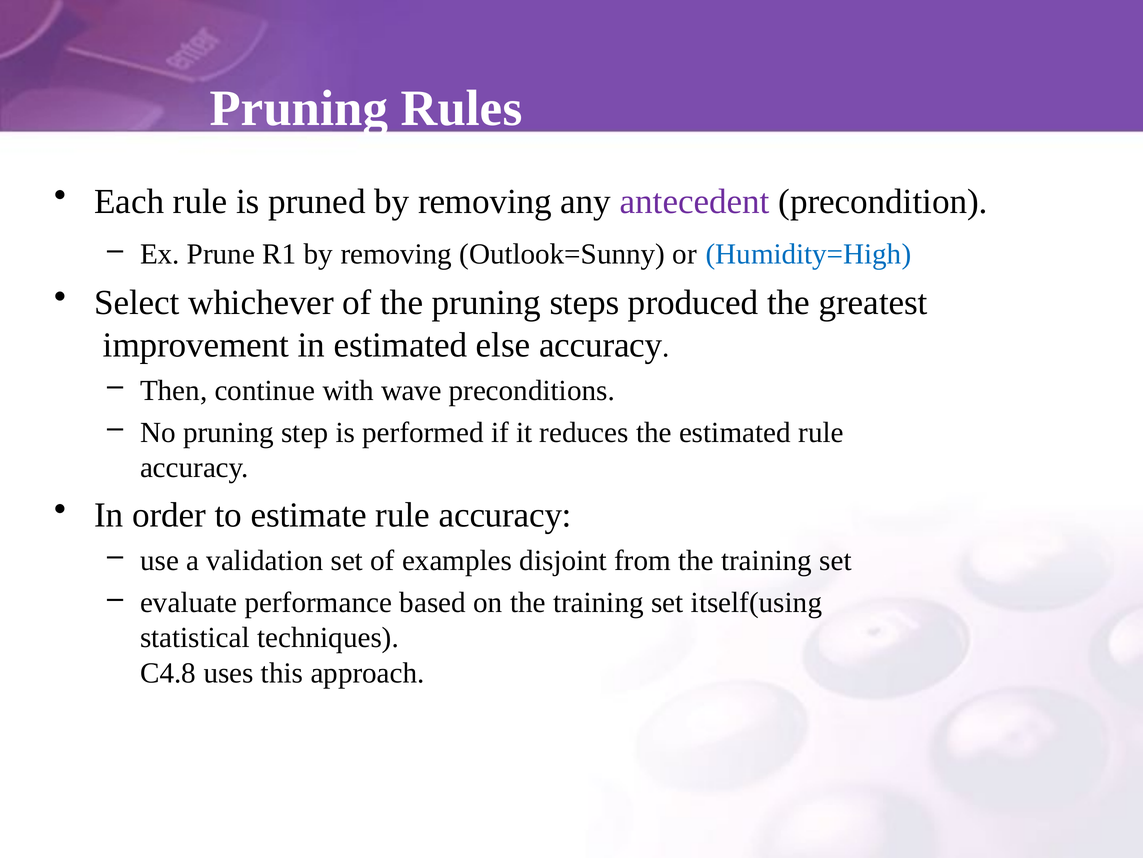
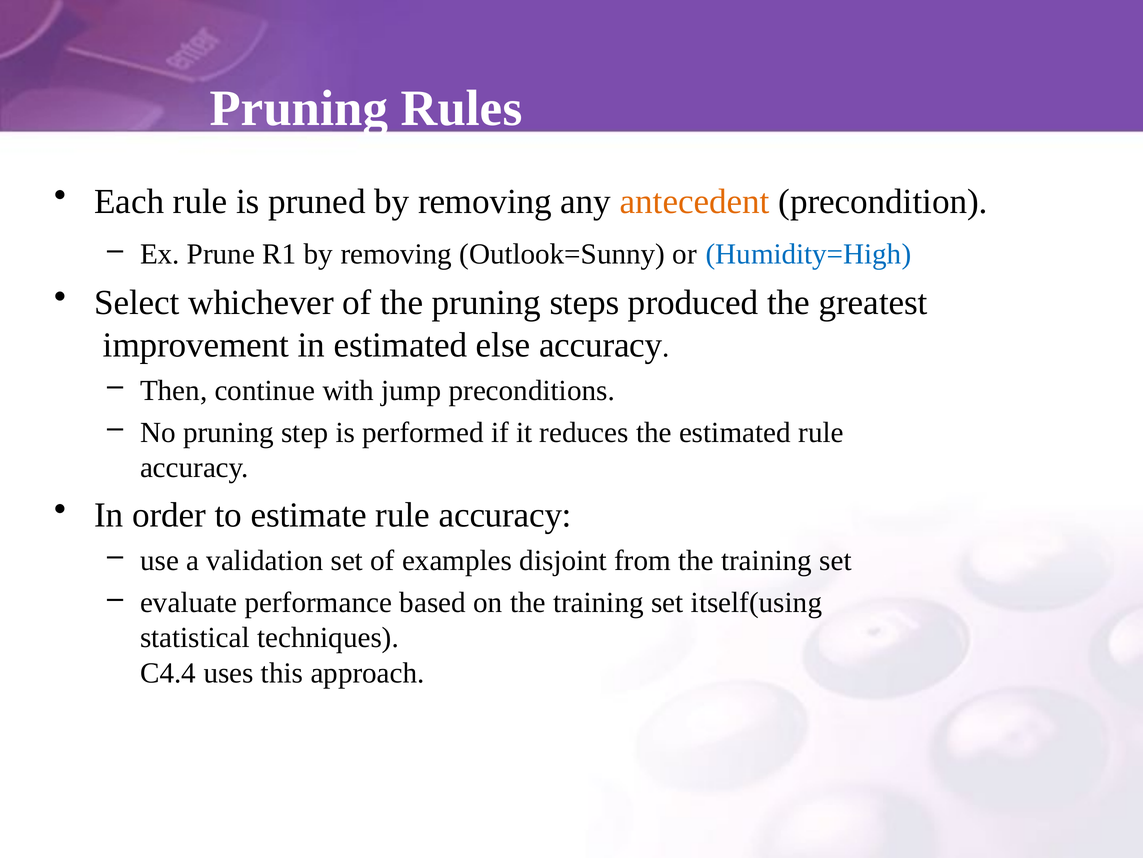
antecedent colour: purple -> orange (695, 202)
wave: wave -> jump (411, 391)
C4.8: C4.8 -> C4.4 (168, 673)
